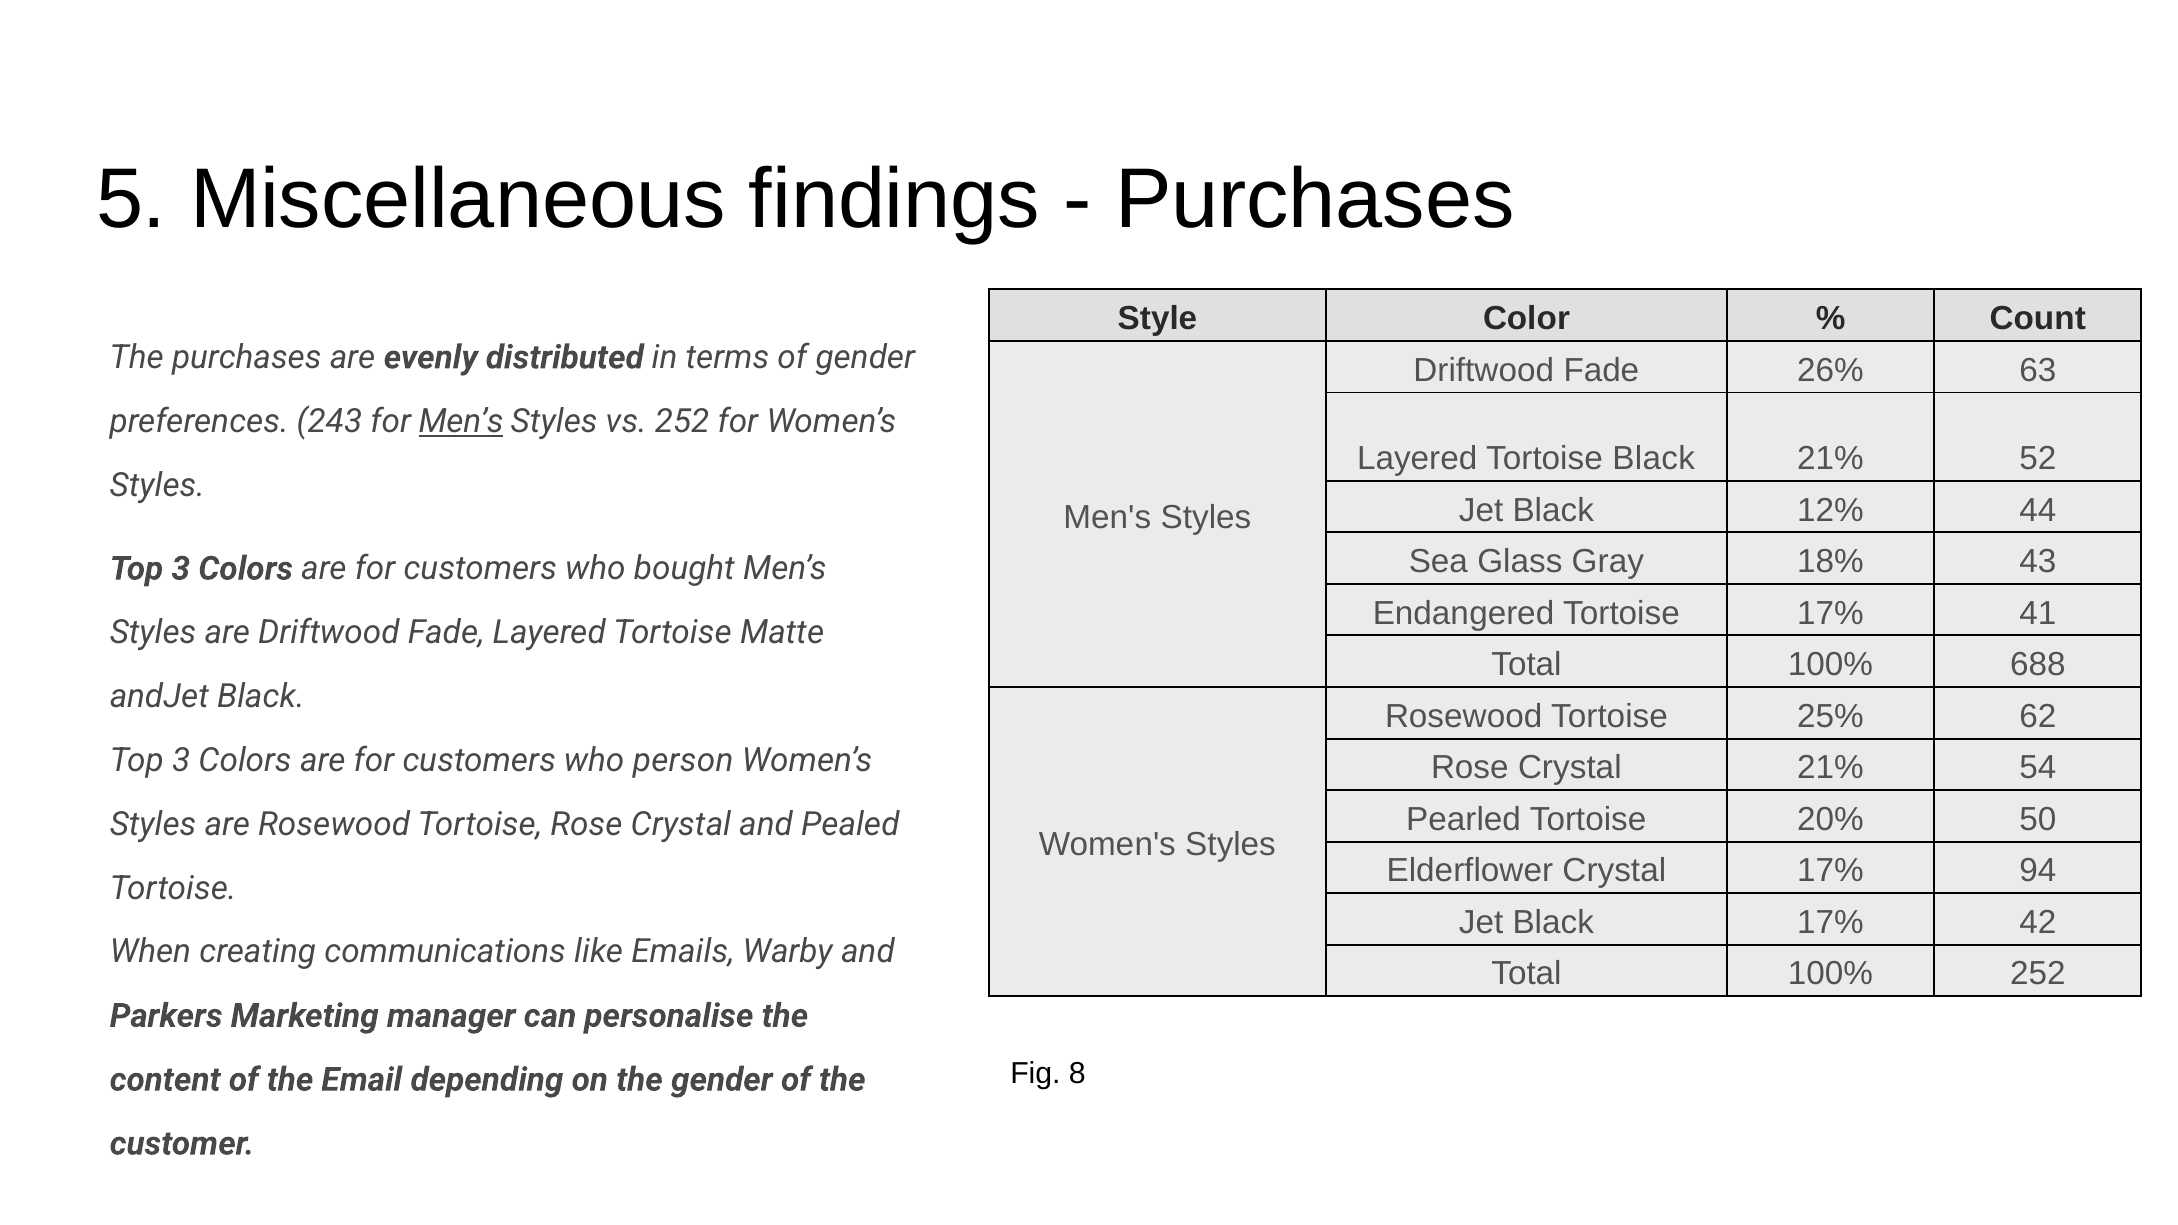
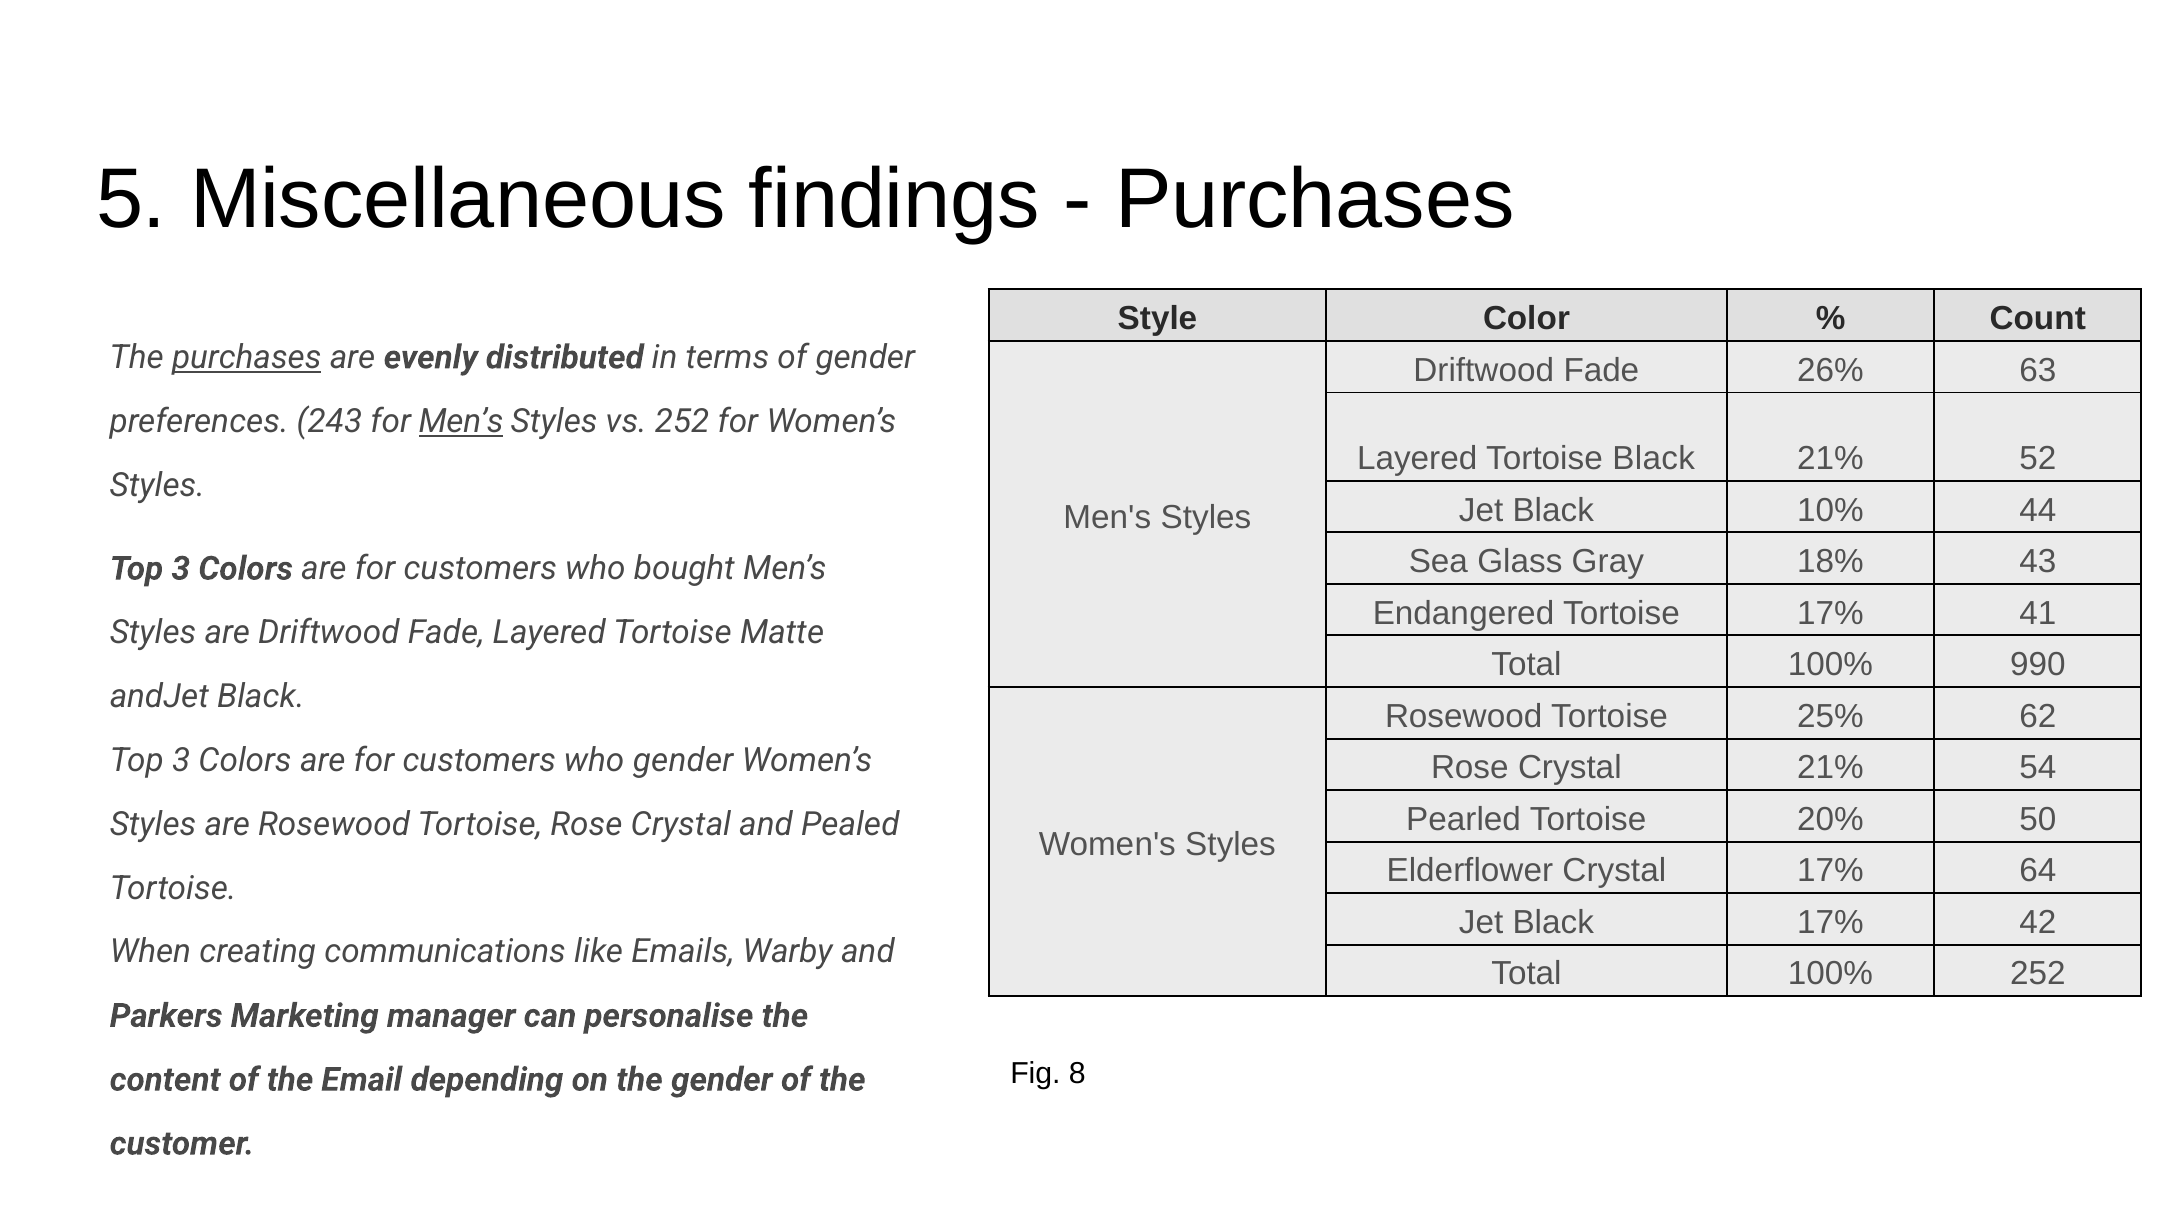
purchases underline: none -> present (247, 357)
12%: 12% -> 10% (1830, 510)
688: 688 -> 990 (2038, 665)
who person: person -> gender (683, 760)
94: 94 -> 64 (2038, 871)
